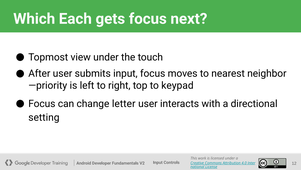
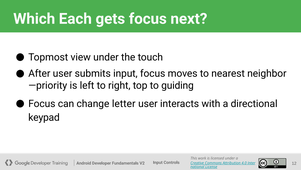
keypad: keypad -> guiding (177, 85)
setting: setting -> keypad (44, 117)
